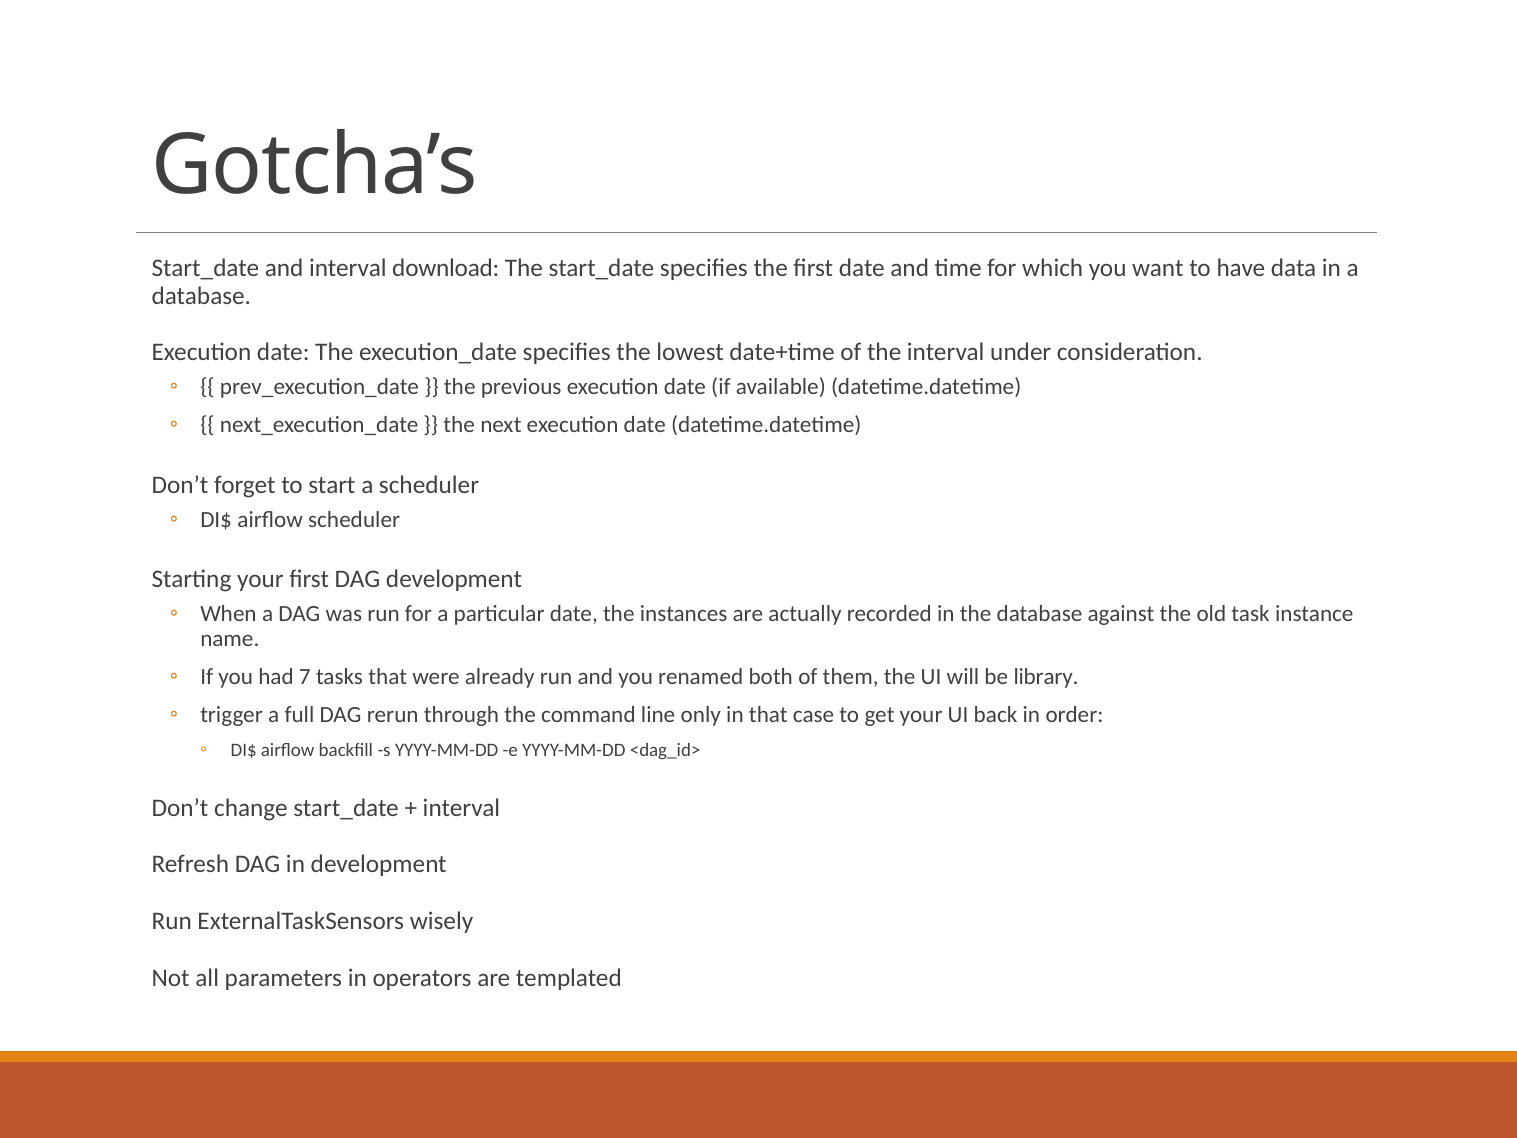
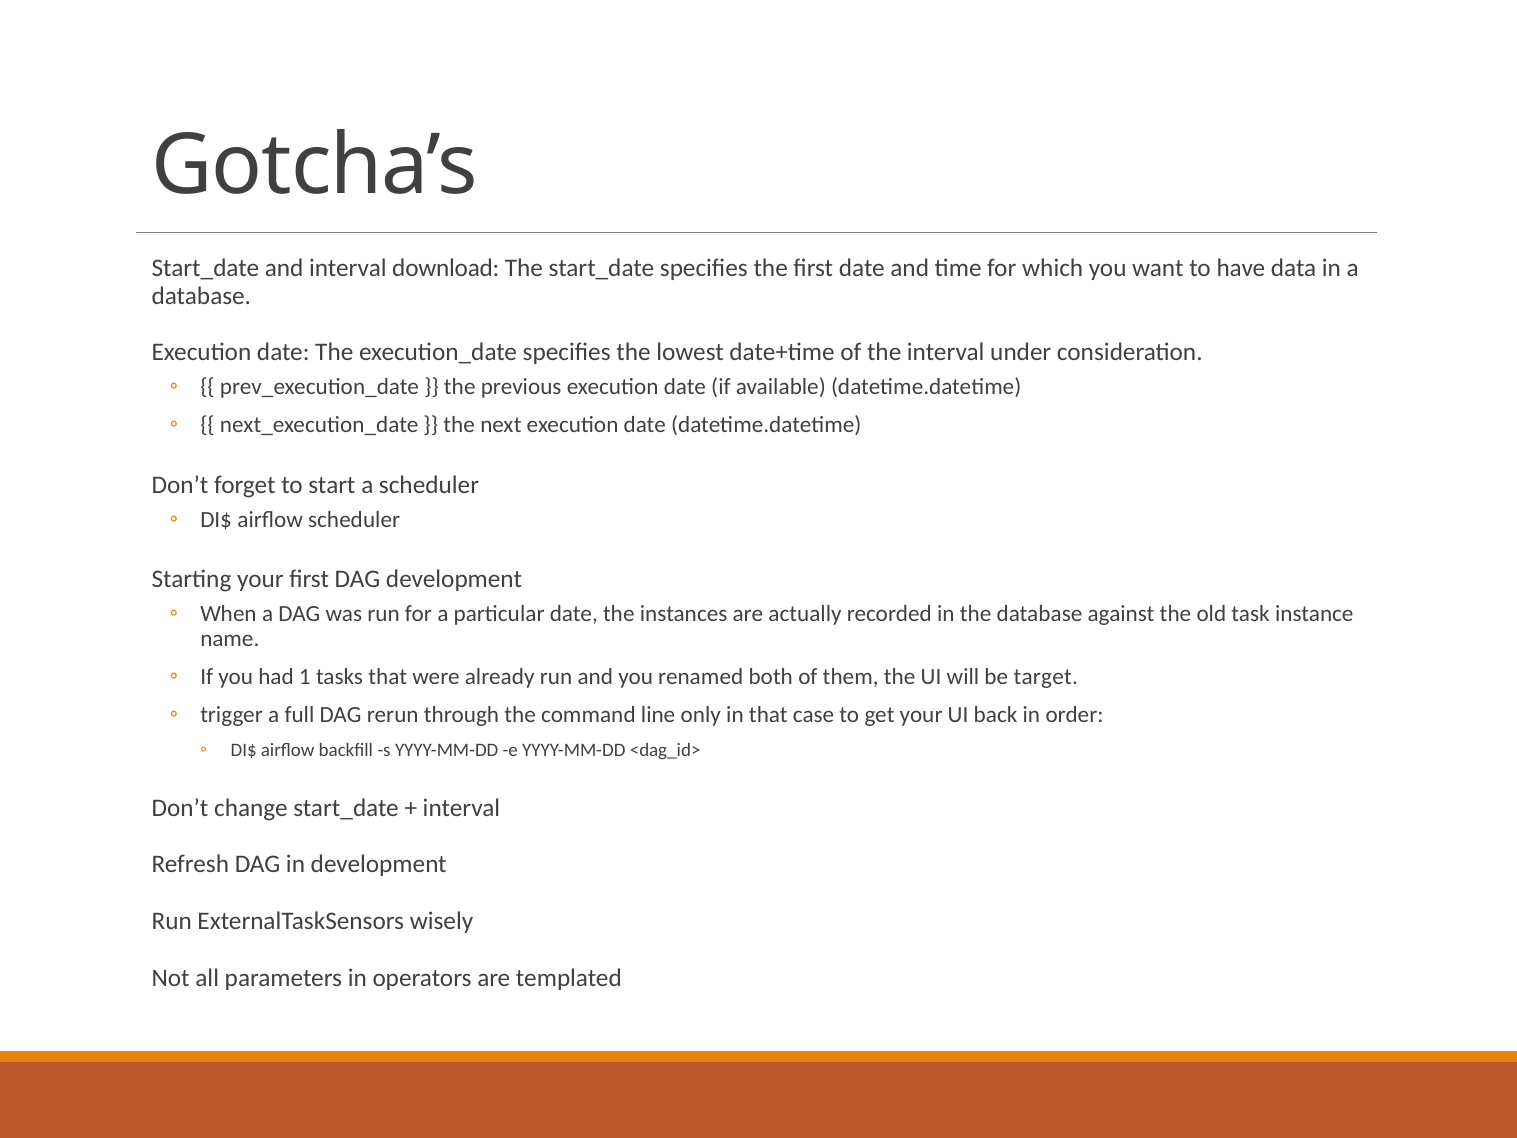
7: 7 -> 1 (305, 677)
library: library -> target (1046, 677)
